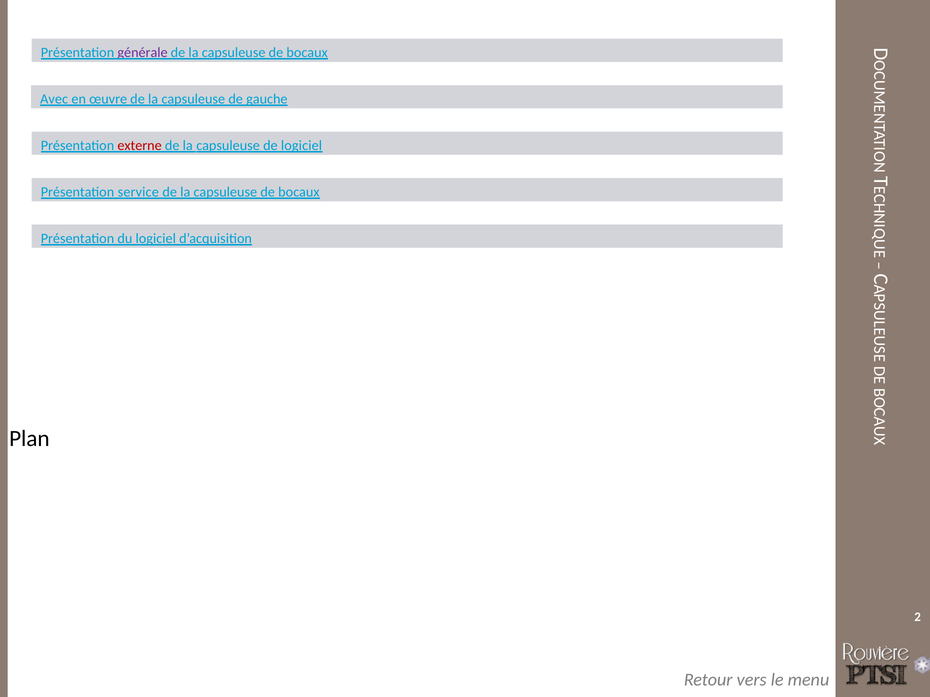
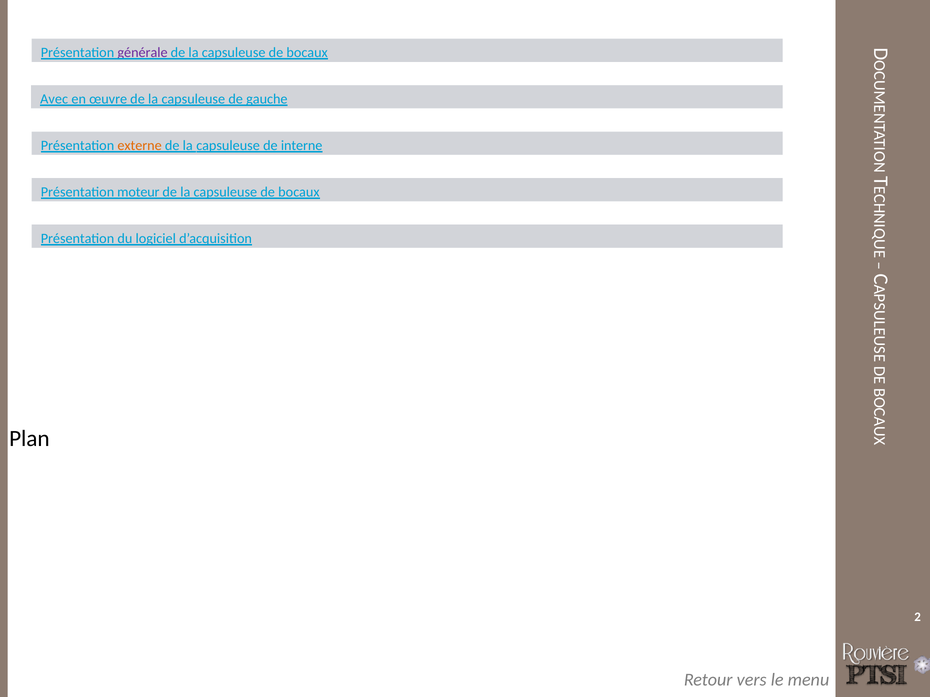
externe colour: red -> orange (140, 146)
de logiciel: logiciel -> interne (302, 146)
service: service -> moteur (138, 192)
